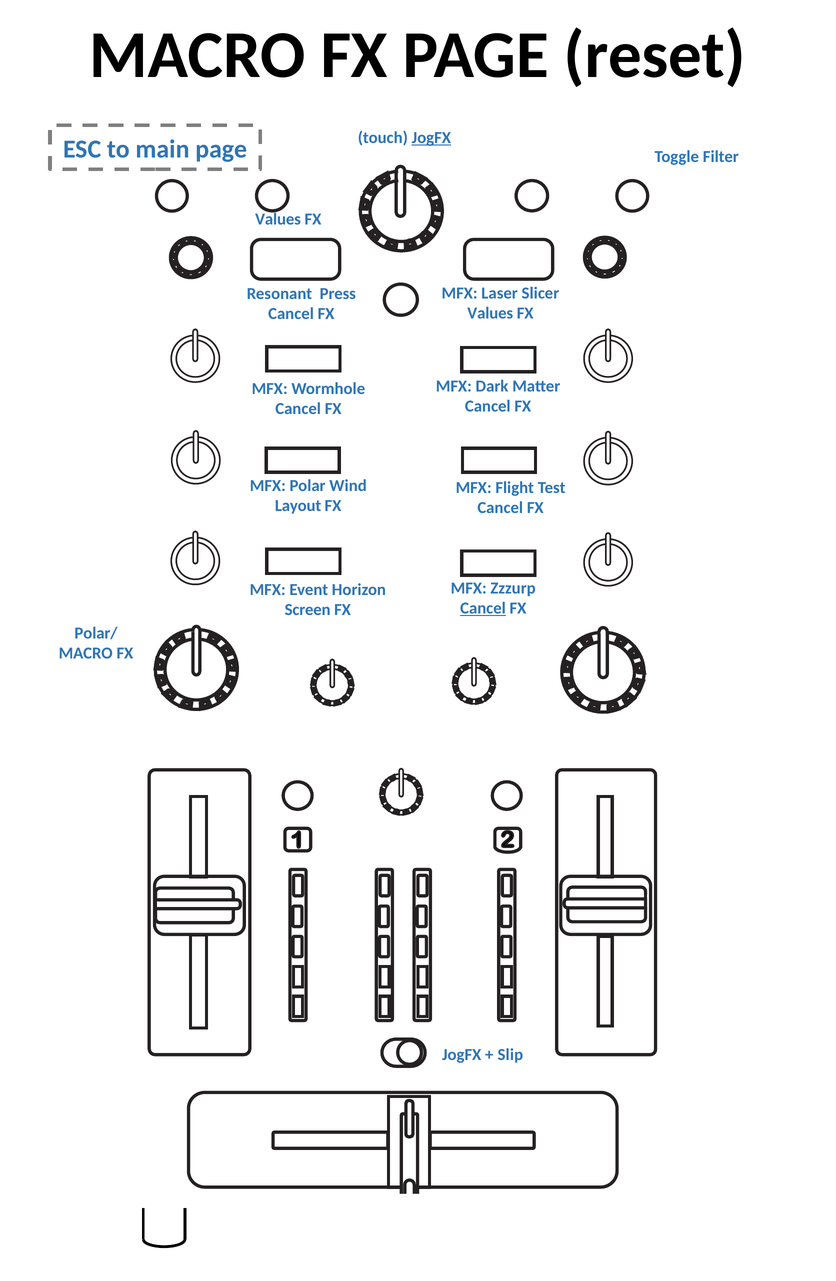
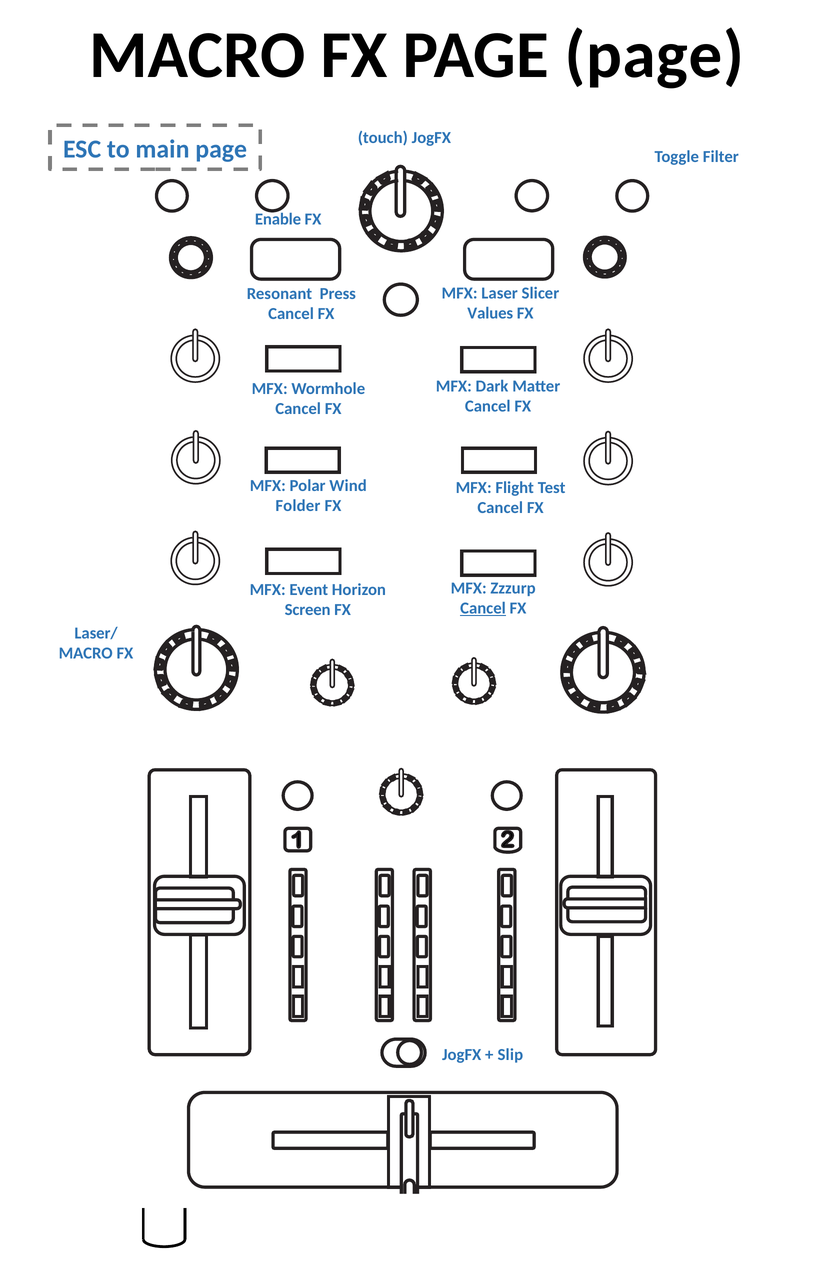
PAGE reset: reset -> page (654, 55)
JogFX underline: present -> none (431, 138)
Values: Values -> Enable (278, 219)
Layout: Layout -> Folder (298, 506)
Polar/: Polar/ -> Laser/ (96, 633)
